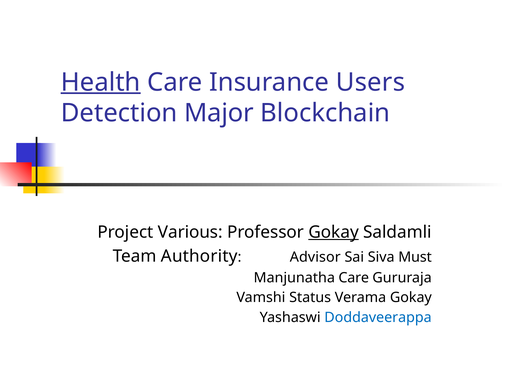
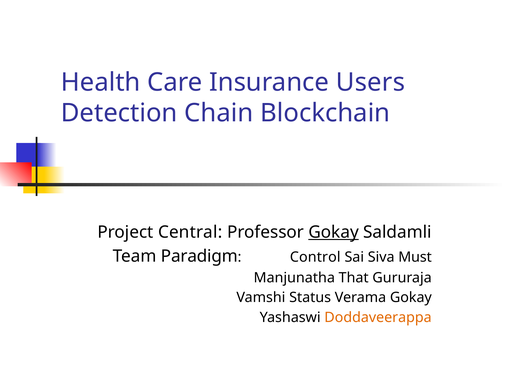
Health underline: present -> none (101, 82)
Major: Major -> Chain (219, 113)
Various: Various -> Central (190, 233)
Authority: Authority -> Paradigm (199, 256)
Advisor: Advisor -> Control (315, 257)
Manjunatha Care: Care -> That (354, 278)
Doddaveerappa colour: blue -> orange (378, 318)
